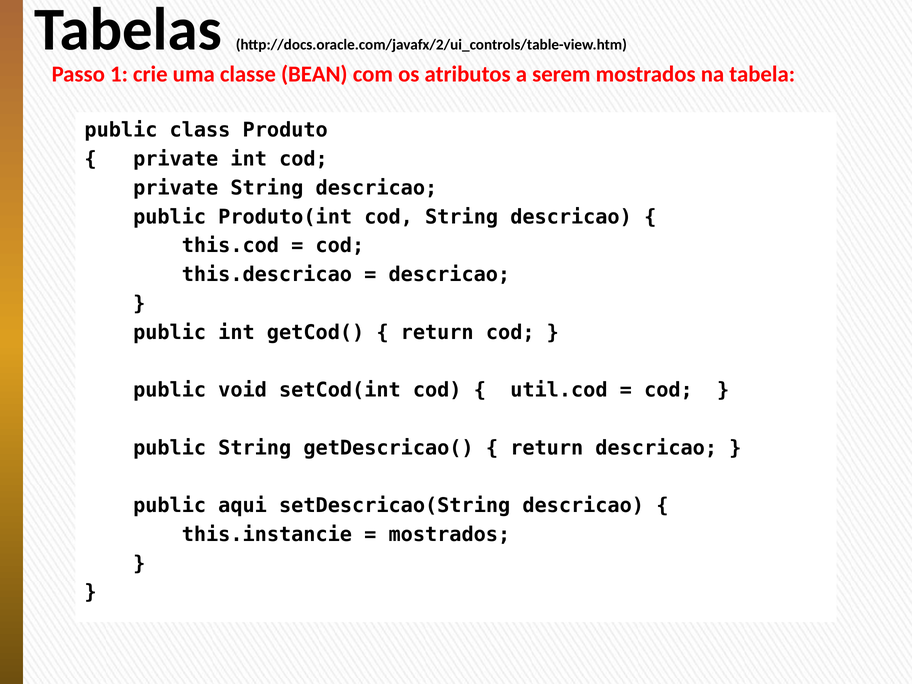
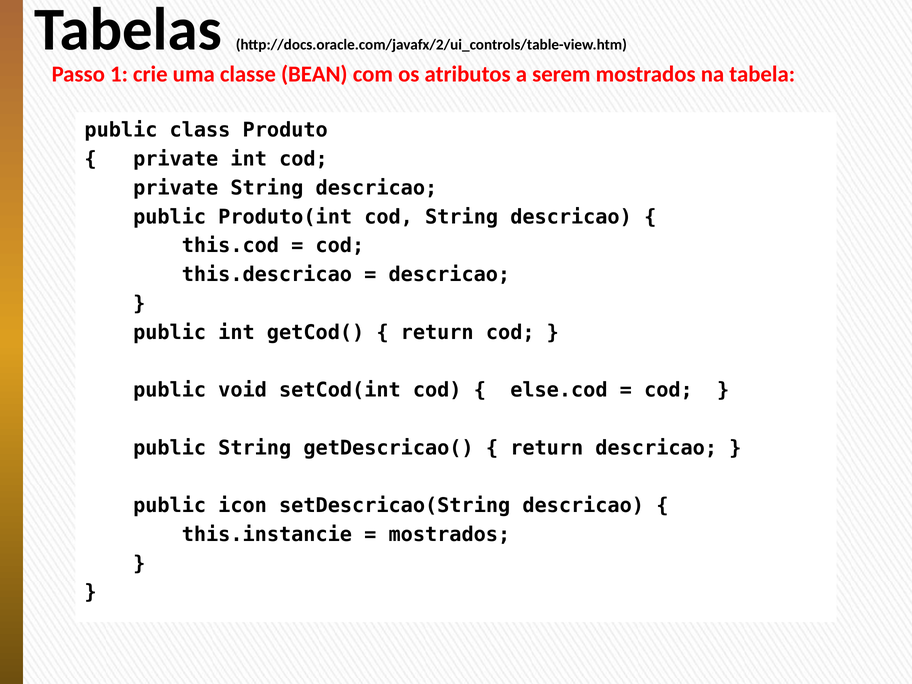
util.cod: util.cod -> else.cod (559, 390)
aqui: aqui -> icon (243, 506)
